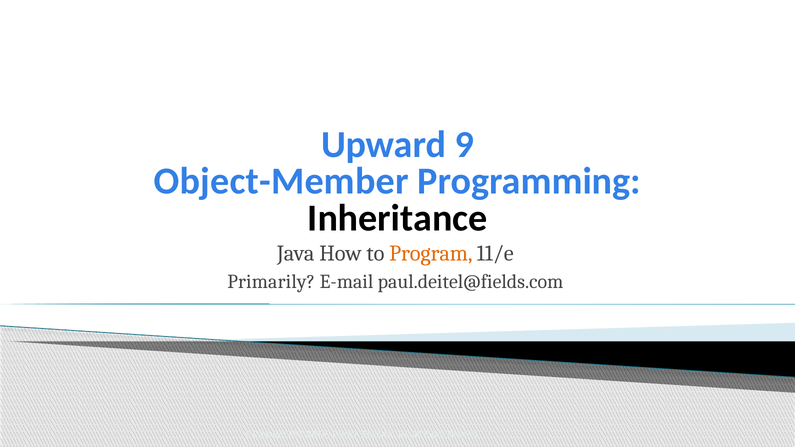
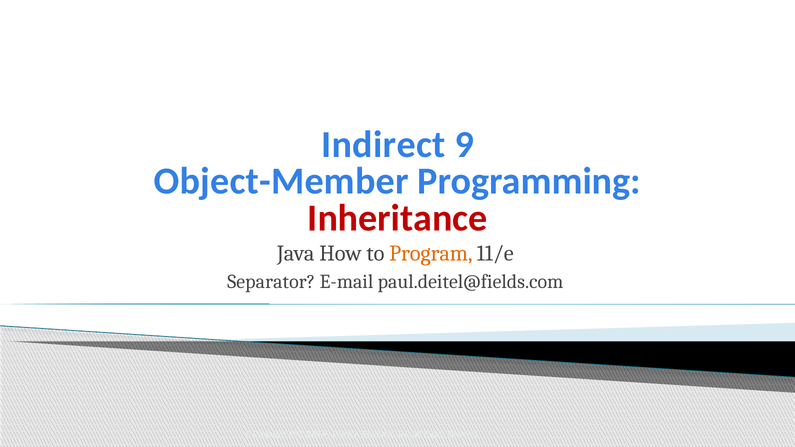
Upward: Upward -> Indirect (383, 145)
Inheritance colour: black -> red (397, 218)
Primarily: Primarily -> Separator (271, 282)
